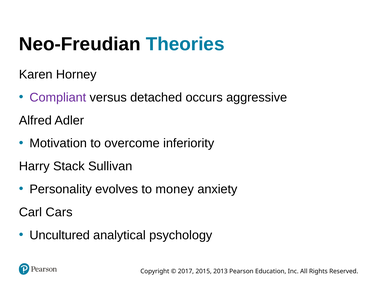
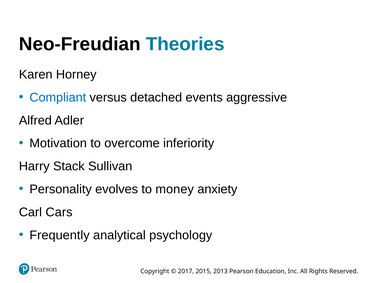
Compliant colour: purple -> blue (58, 98)
occurs: occurs -> events (204, 98)
Uncultured: Uncultured -> Frequently (60, 236)
